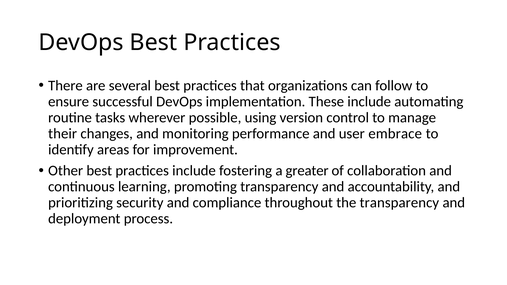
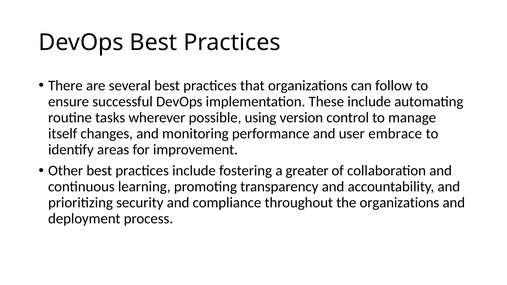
their: their -> itself (63, 134)
the transparency: transparency -> organizations (399, 203)
